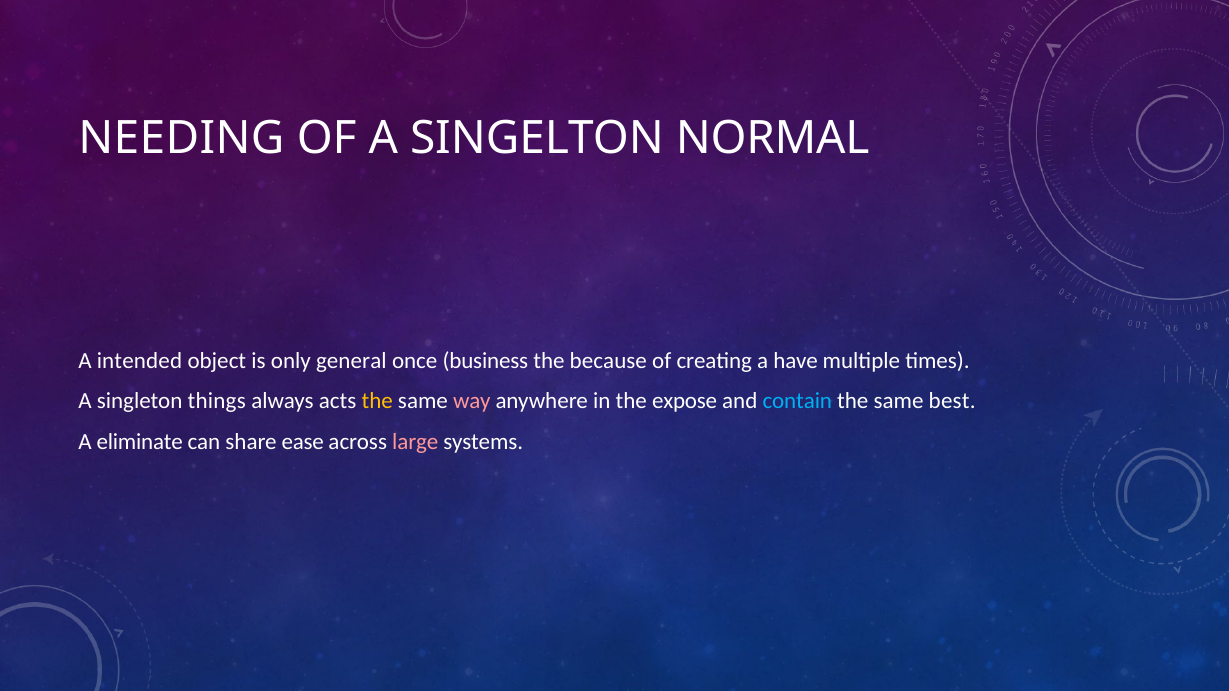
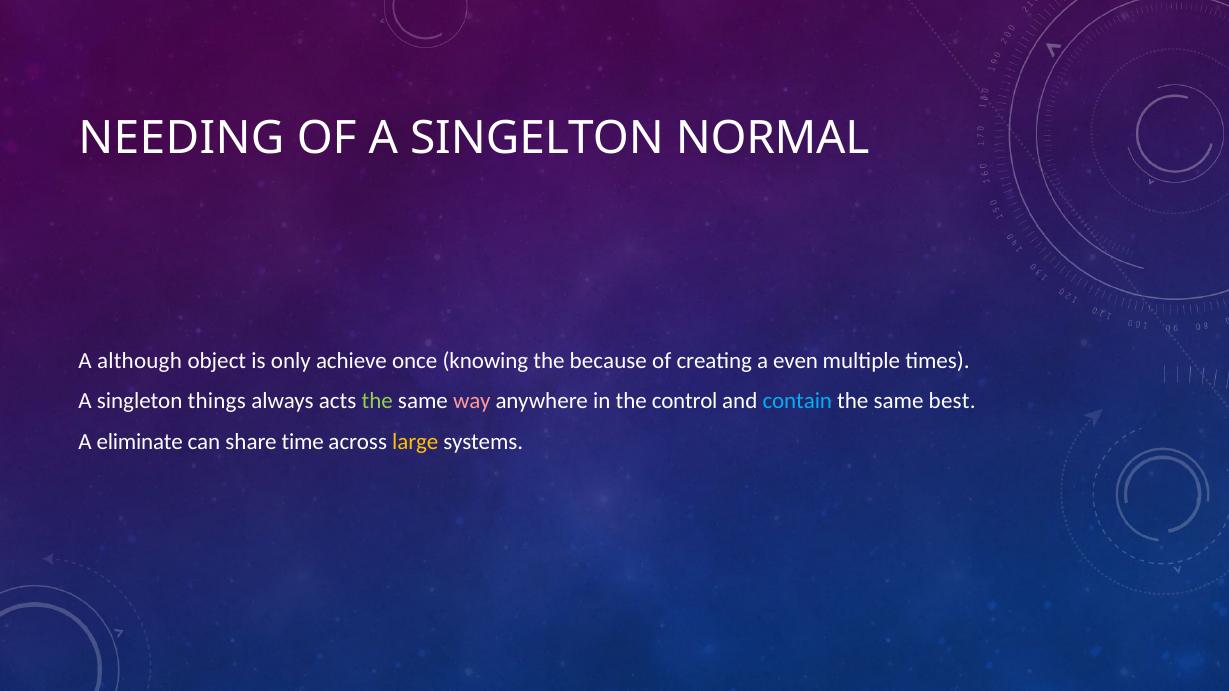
intended: intended -> although (139, 361)
general: general -> achieve (351, 361)
business: business -> knowing (485, 361)
have: have -> even (796, 361)
the colour: yellow -> light green (377, 401)
expose: expose -> control (685, 401)
ease: ease -> time (303, 442)
large colour: pink -> yellow (415, 442)
